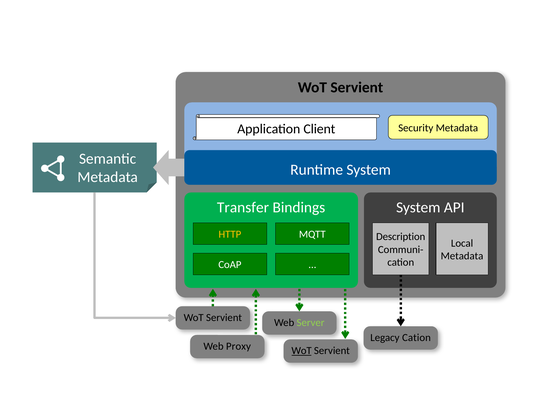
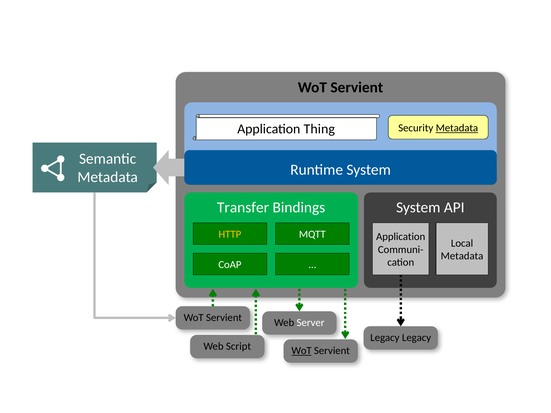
Client: Client -> Thing (319, 129)
Metadata underline: none -> present (457, 128)
Description: Description -> Application (401, 237)
Server colour: light green -> white (311, 323)
Legacy Cation: Cation -> Legacy (417, 338)
Proxy: Proxy -> Script (238, 346)
